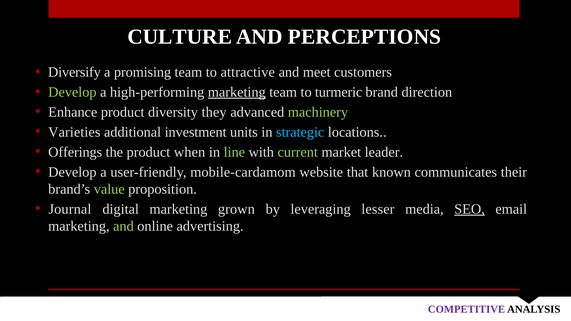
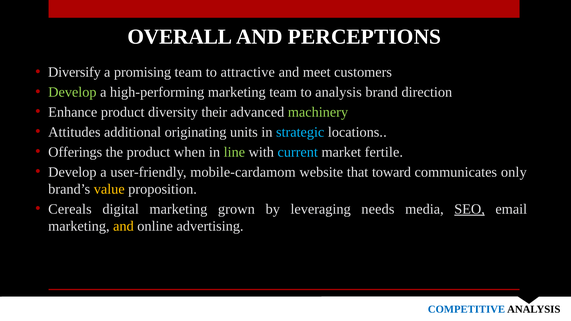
CULTURE: CULTURE -> OVERALL (180, 37)
marketing underline: present -> none (237, 92)
to turmeric: turmeric -> analysis (339, 92)
they: they -> their (214, 112)
Varieties: Varieties -> Attitudes (74, 132)
investment: investment -> originating (196, 132)
current colour: light green -> light blue (298, 152)
leader: leader -> fertile (384, 152)
known: known -> toward (392, 172)
their: their -> only (514, 172)
value colour: light green -> yellow (109, 189)
Journal: Journal -> Cereals (70, 209)
lesser: lesser -> needs (378, 209)
and colour: light green -> yellow (123, 226)
COMPETITIVE colour: purple -> blue (466, 310)
